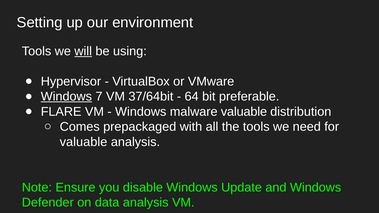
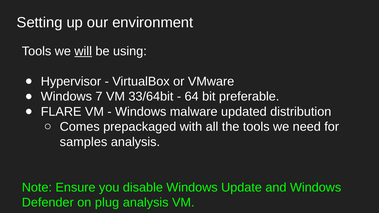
Windows underline: present -> none (66, 97)
37/64bit: 37/64bit -> 33/64bit (151, 97)
malware valuable: valuable -> updated (244, 112)
valuable: valuable -> samples (84, 142)
data: data -> plug (107, 203)
